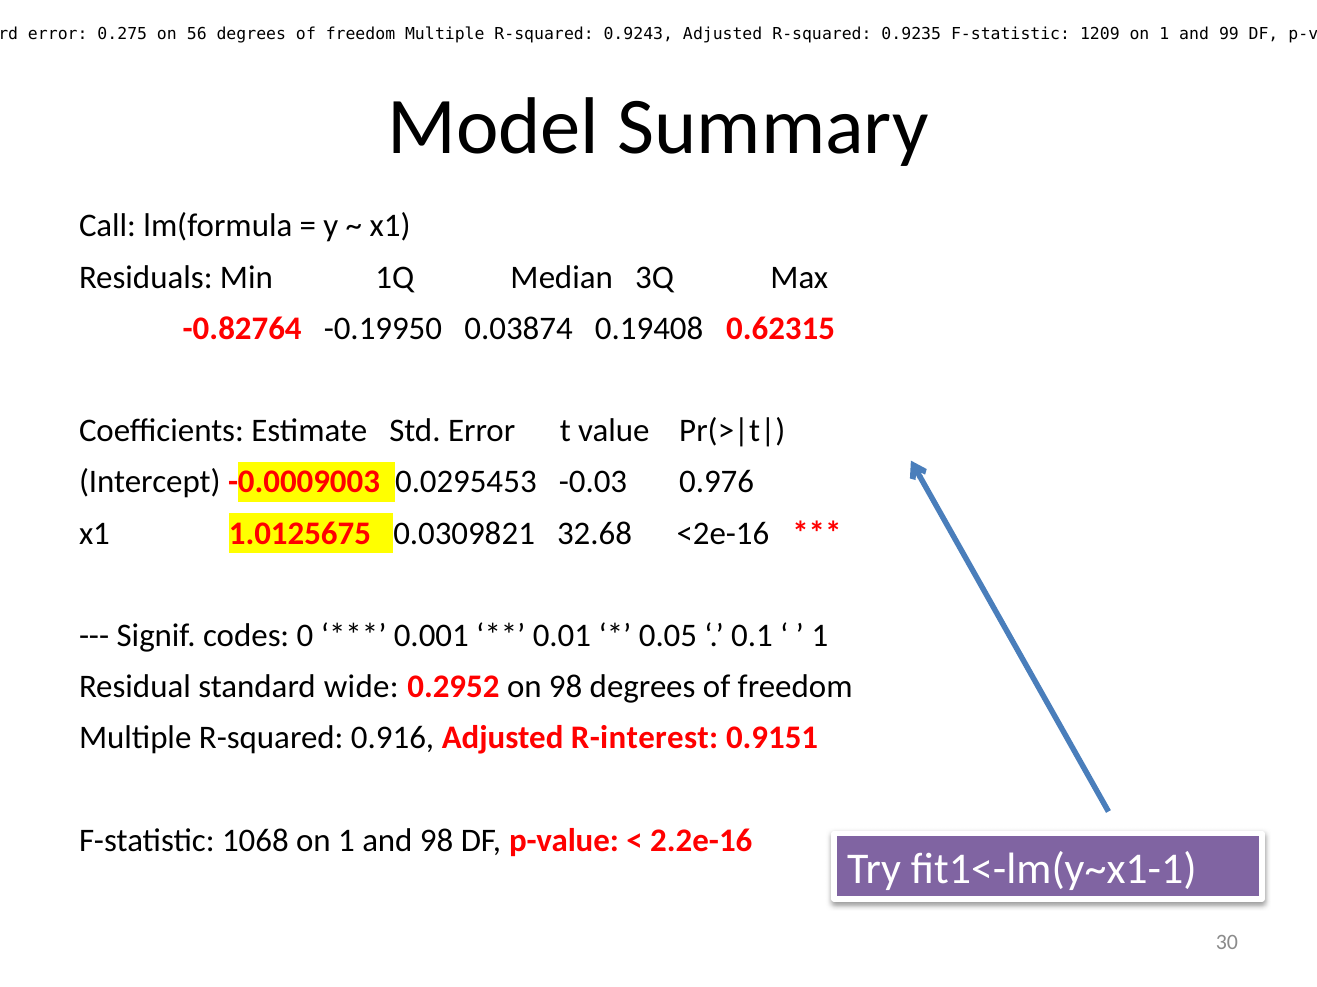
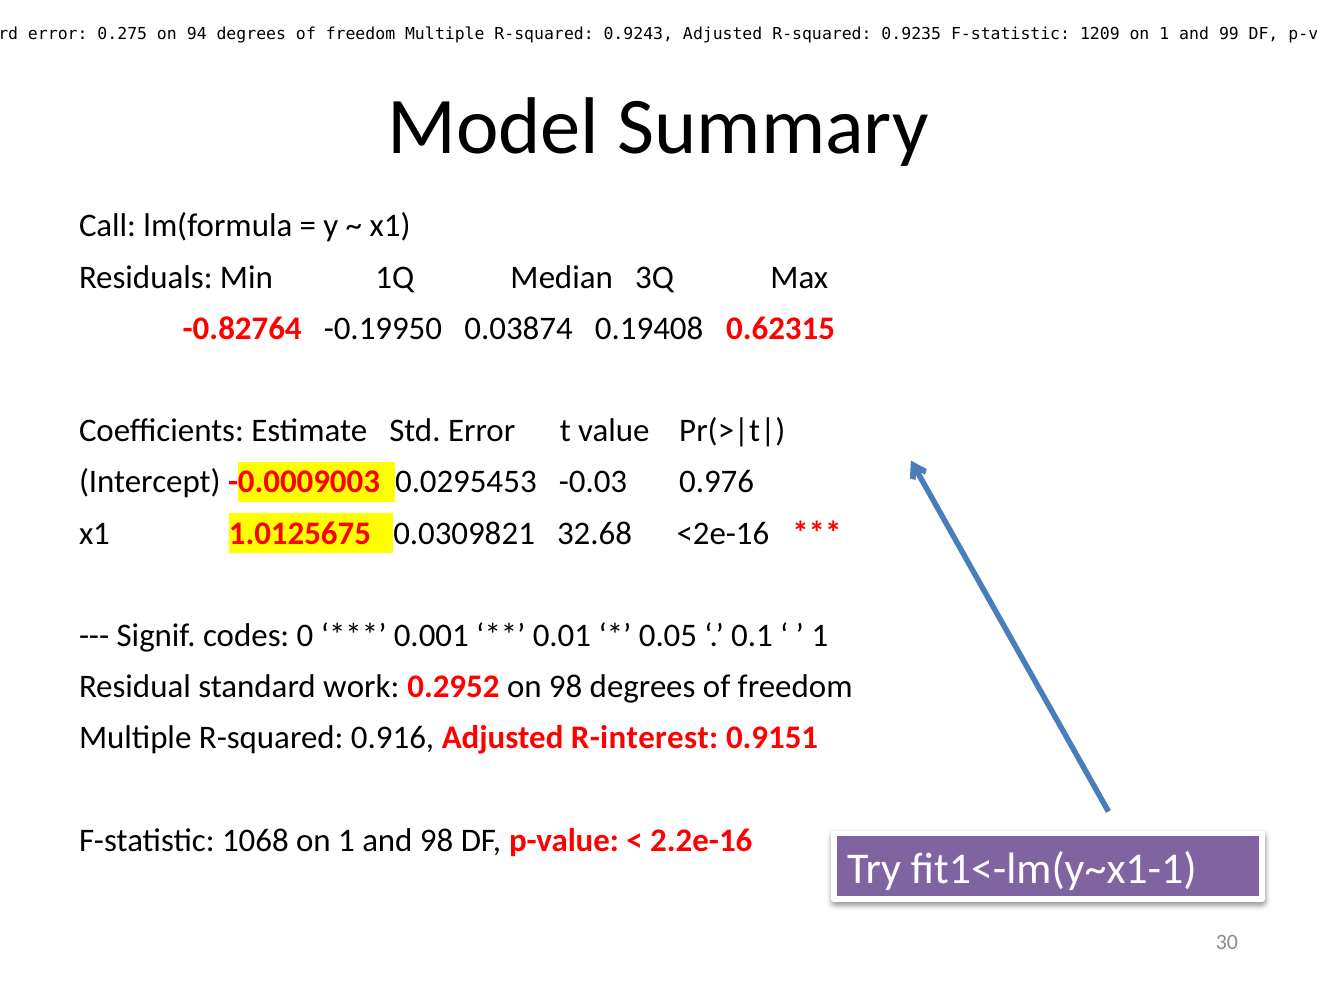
56: 56 -> 94 (197, 34)
wide: wide -> work (361, 687)
